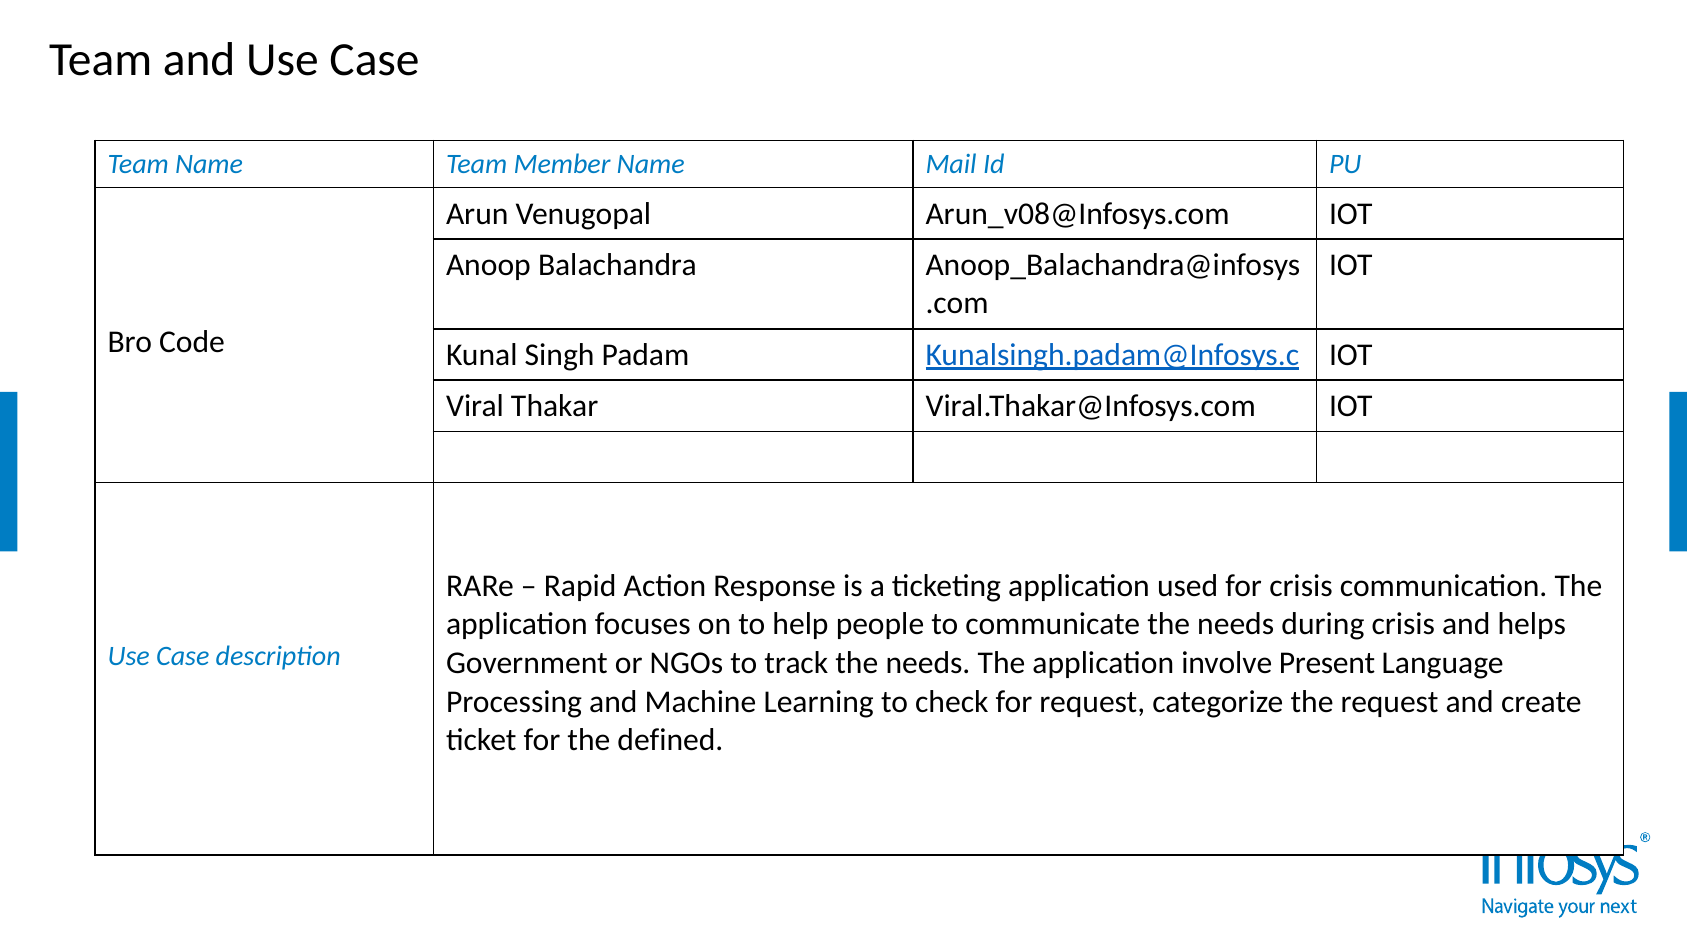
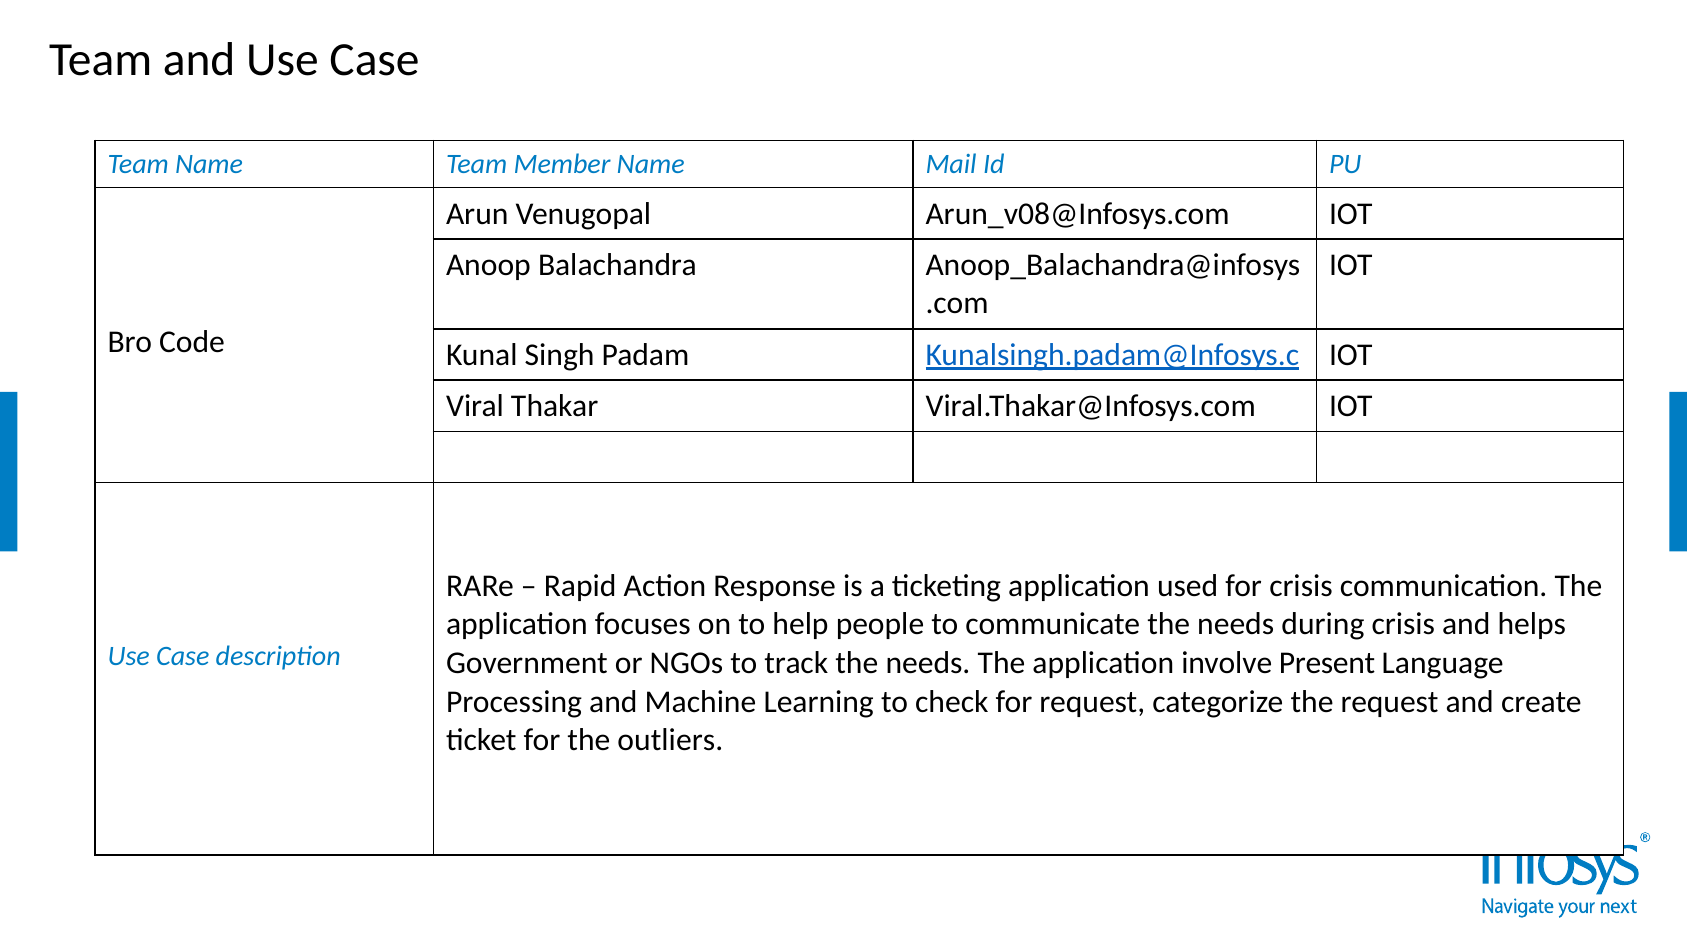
defined: defined -> outliers (670, 740)
